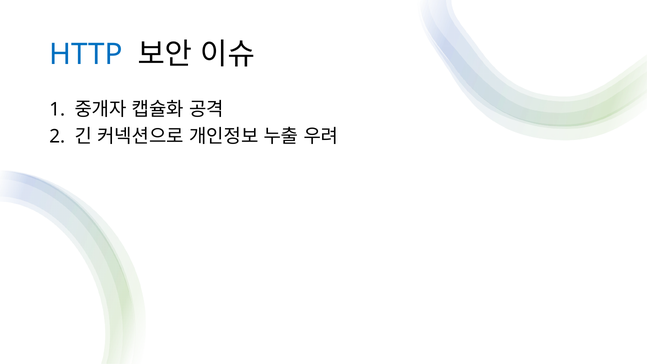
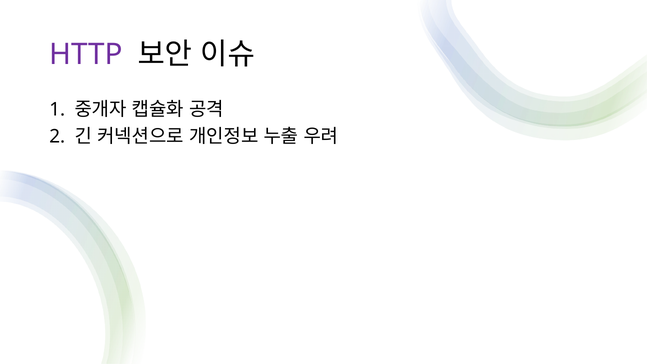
HTTP colour: blue -> purple (86, 54)
